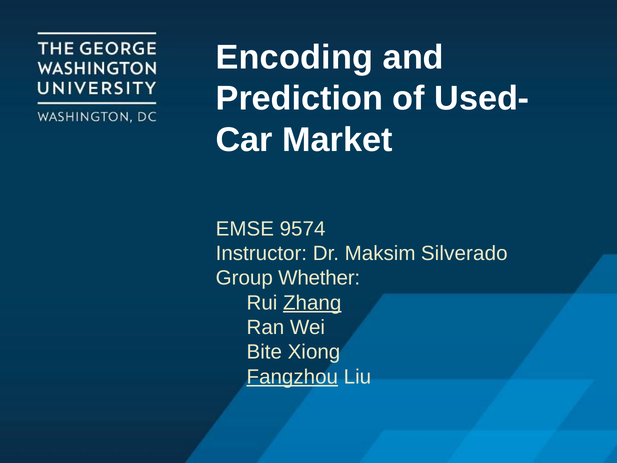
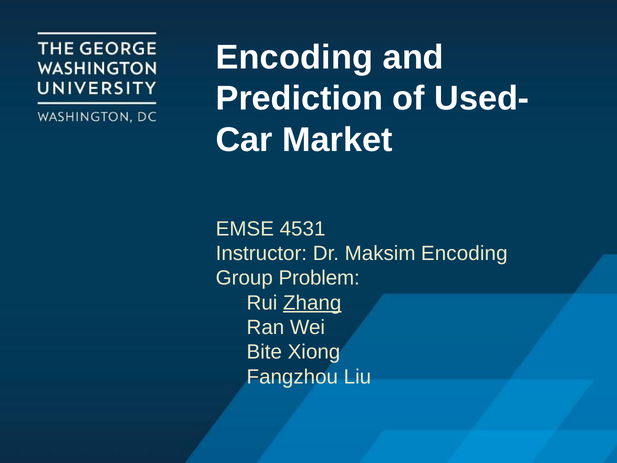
9574: 9574 -> 4531 (303, 229)
Maksim Silverado: Silverado -> Encoding (464, 253)
Whether: Whether -> Problem (319, 278)
Fangzhou underline: present -> none (292, 377)
